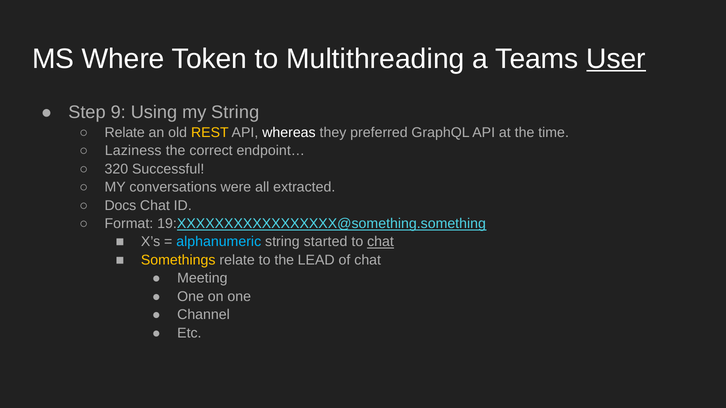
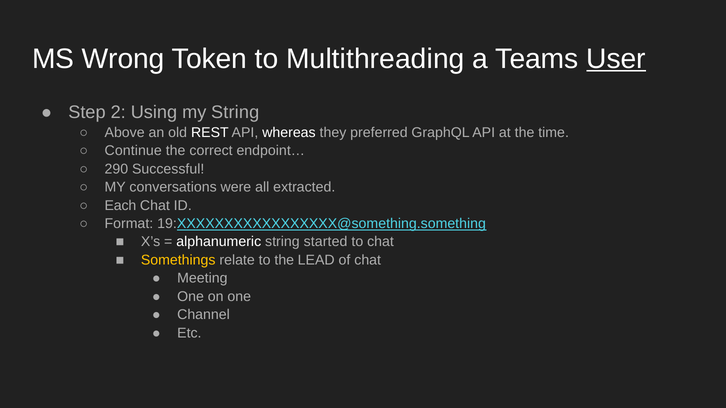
Where: Where -> Wrong (123, 59)
9: 9 -> 2 (118, 112)
Relate: Relate -> Above (125, 133)
REST colour: yellow -> white (210, 133)
Laziness: Laziness -> Continue (133, 151)
320: 320 -> 290 (116, 169)
Docs: Docs -> Each (120, 206)
alphanumeric colour: light blue -> white (219, 242)
chat underline: present -> none (381, 242)
